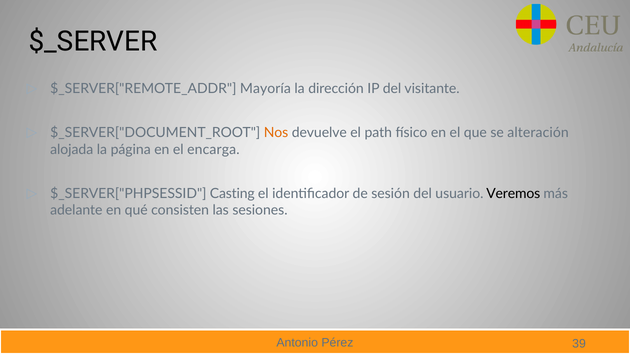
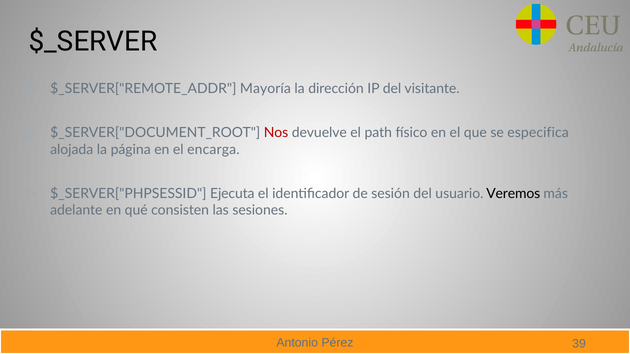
Nos colour: orange -> red (276, 133)
alteración: alteración -> especifica (538, 133)
Casting: Casting -> Ejecuta (232, 194)
